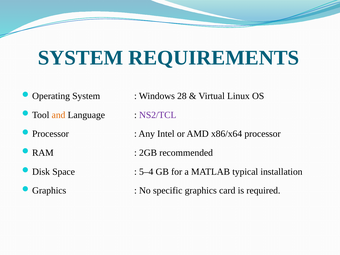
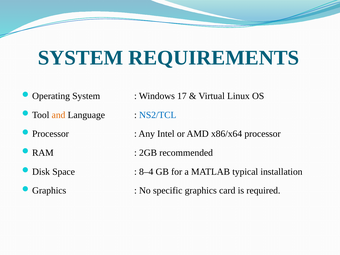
28: 28 -> 17 (182, 96)
NS2/TCL colour: purple -> blue (158, 115)
5–4: 5–4 -> 8–4 (146, 172)
